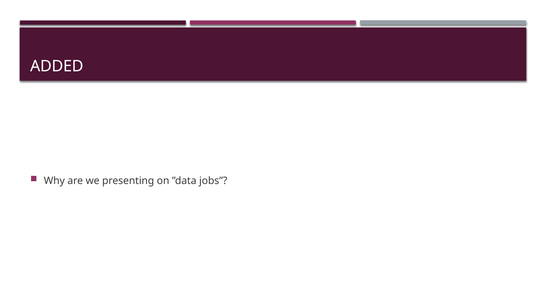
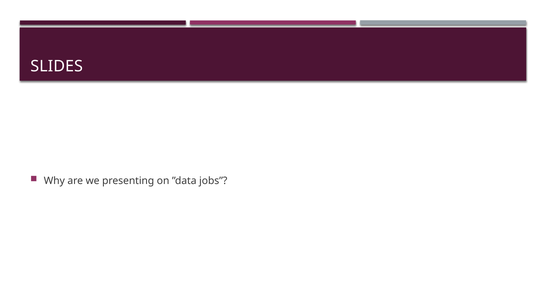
ADDED: ADDED -> SLIDES (57, 66)
